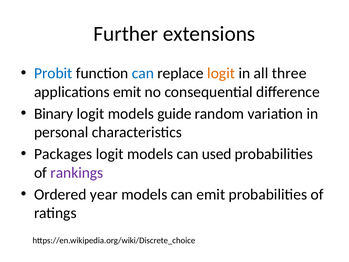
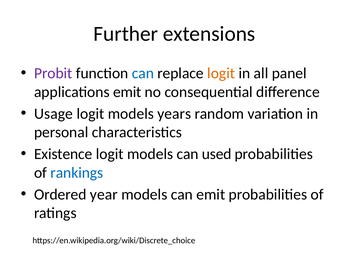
Probit colour: blue -> purple (53, 73)
three: three -> panel (289, 73)
Binary: Binary -> Usage (53, 114)
guide: guide -> years (174, 114)
Packages: Packages -> Existence (63, 154)
rankings colour: purple -> blue (77, 173)
